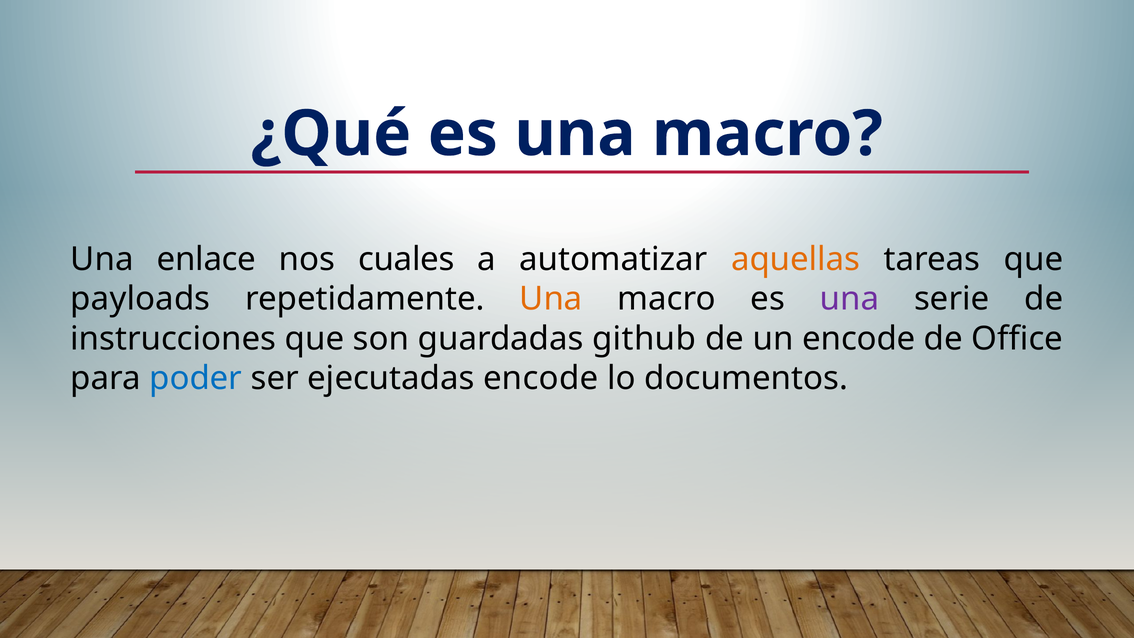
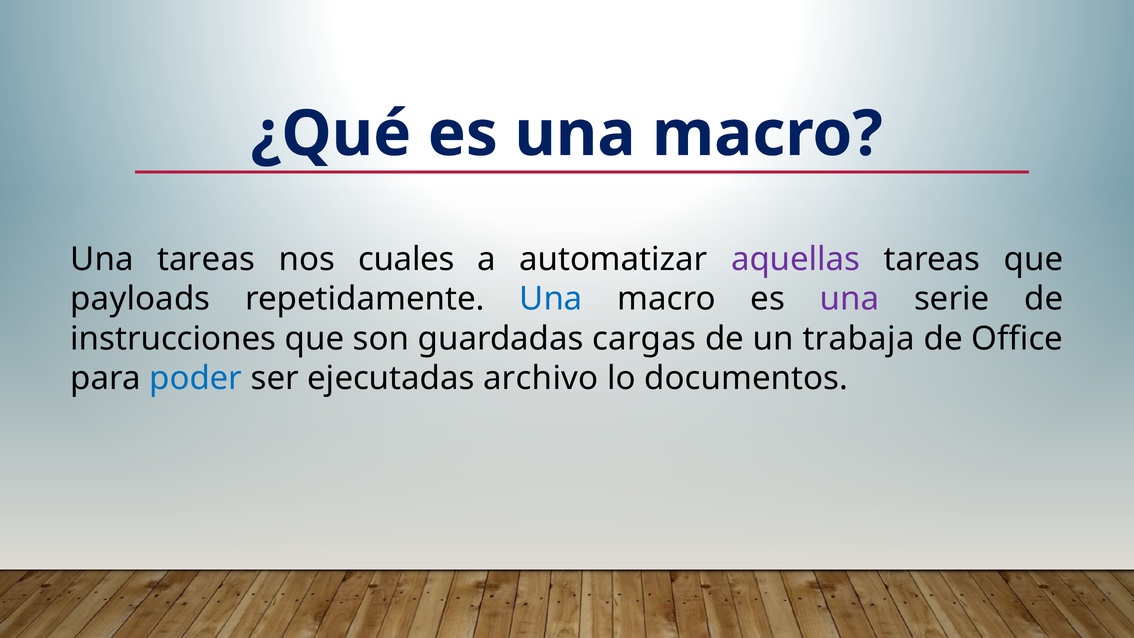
Una enlace: enlace -> tareas (206, 259)
aquellas colour: orange -> purple (796, 259)
Una colour: orange -> blue (551, 299)
github: github -> cargas (644, 339)
un encode: encode -> trabaja (859, 339)
ejecutadas encode: encode -> archivo (541, 378)
